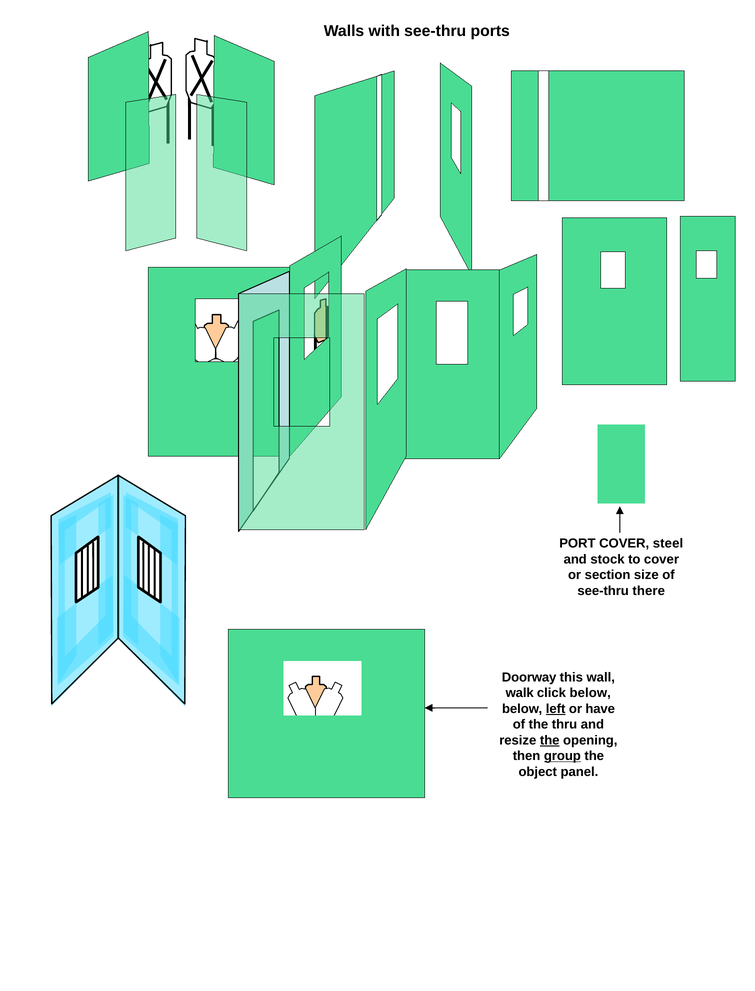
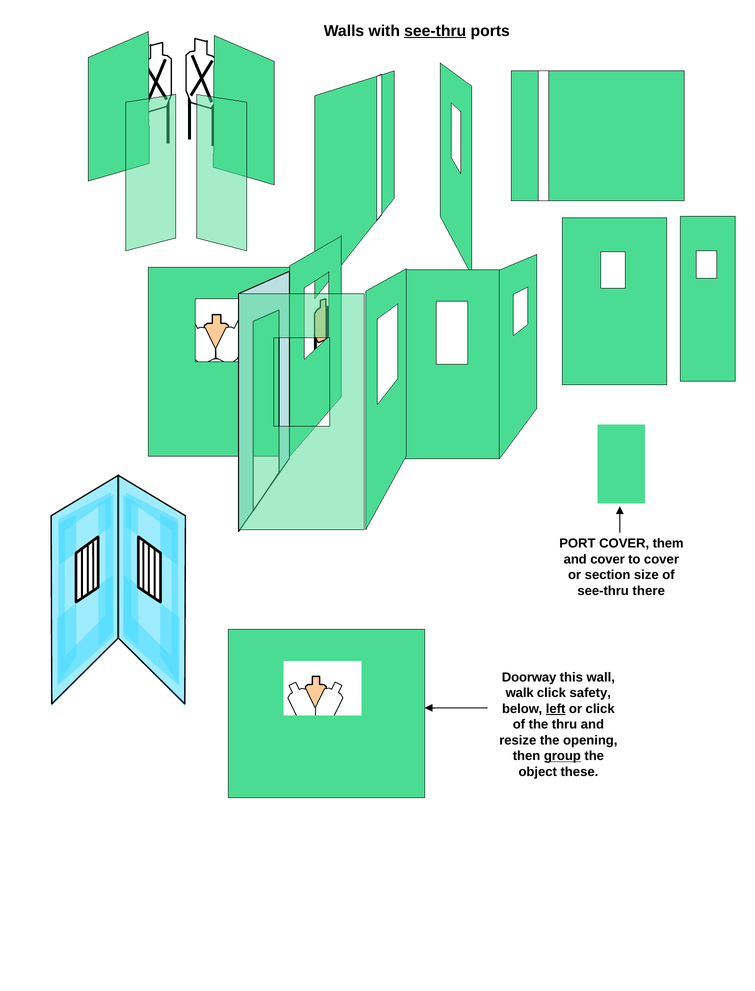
see-thru underline: none -> present (435, 31)
steel: steel -> them (668, 544)
and stock: stock -> cover (608, 559)
click below: below -> safety (590, 693)
or have: have -> click (600, 709)
the underline: present -> none (550, 740)
panel: panel -> these (579, 772)
